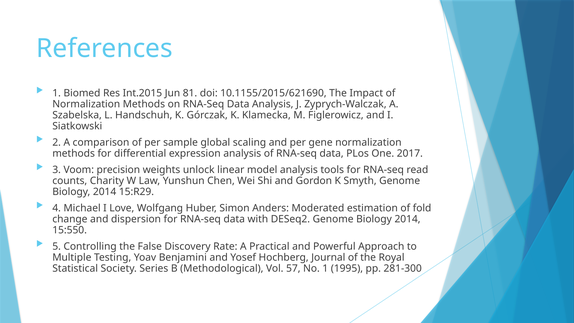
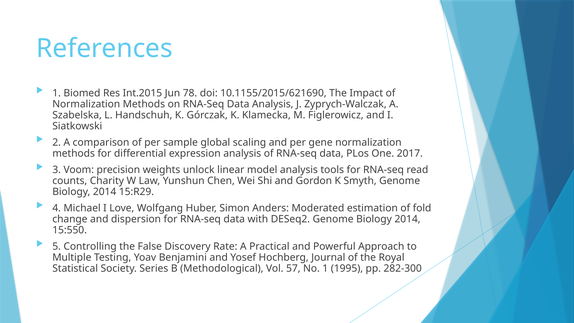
81: 81 -> 78 (190, 93)
281-300: 281-300 -> 282-300 (403, 268)
